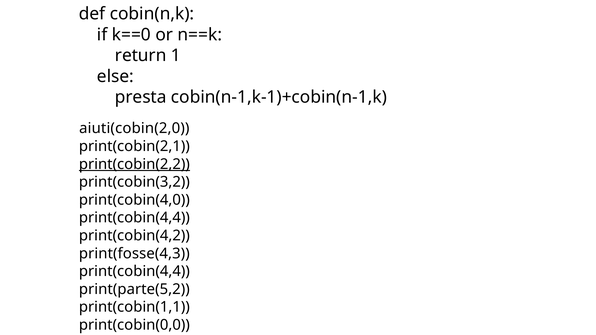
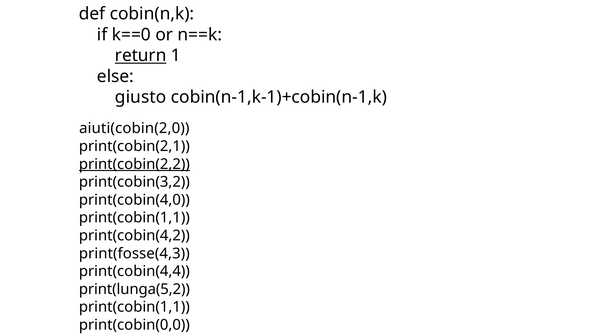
return underline: none -> present (141, 56)
presta: presta -> giusto (141, 97)
print(cobin(4,4: print(cobin(4,4 -> print(cobin(1,1 (134, 218)
print(parte(5,2: print(parte(5,2 -> print(lunga(5,2 (134, 289)
